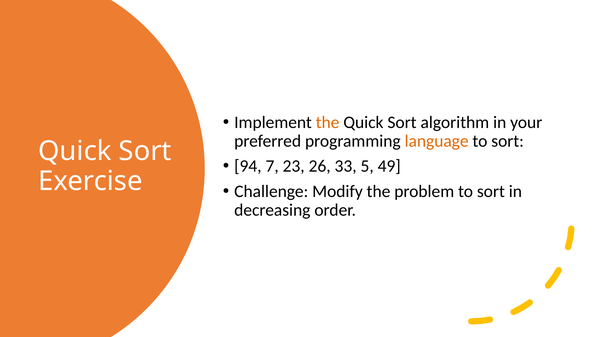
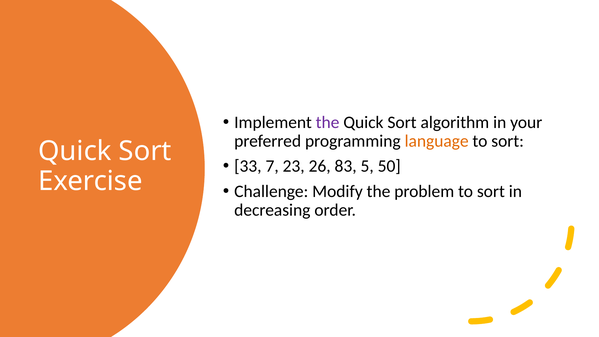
the colour: orange -> purple (328, 122)
94: 94 -> 33 (248, 166)
33: 33 -> 83 (346, 166)
49: 49 -> 50 (389, 166)
